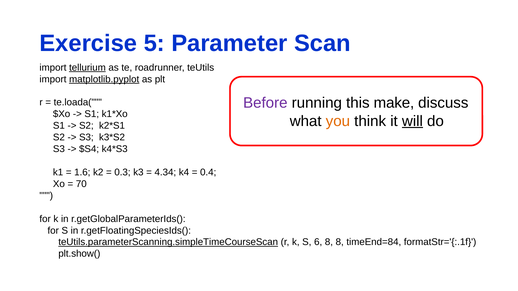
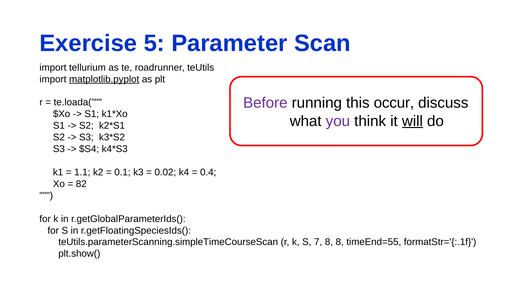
tellurium underline: present -> none (87, 68)
make: make -> occur (394, 103)
you colour: orange -> purple (338, 121)
1.6: 1.6 -> 1.1 (82, 172)
0.3: 0.3 -> 0.1 (122, 172)
4.34: 4.34 -> 0.02 (165, 172)
70: 70 -> 82 (81, 184)
teUtils.parameterScanning.simpleTimeCourseScan underline: present -> none (168, 242)
6: 6 -> 7 (318, 242)
timeEnd=84: timeEnd=84 -> timeEnd=55 (374, 242)
